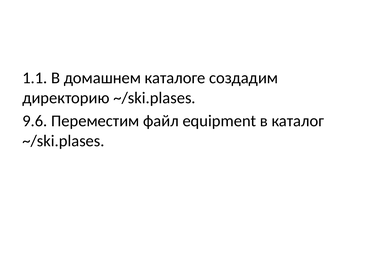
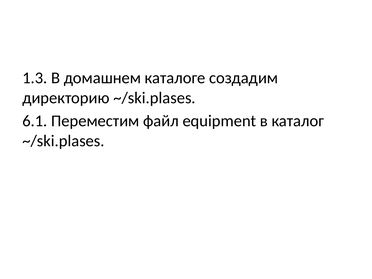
1.1: 1.1 -> 1.3 (35, 78)
9.6: 9.6 -> 6.1 (35, 121)
